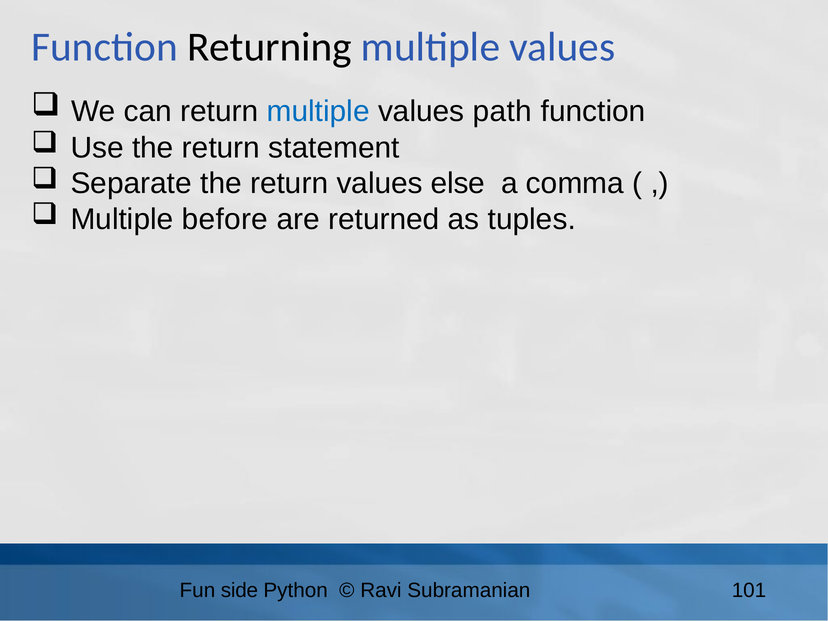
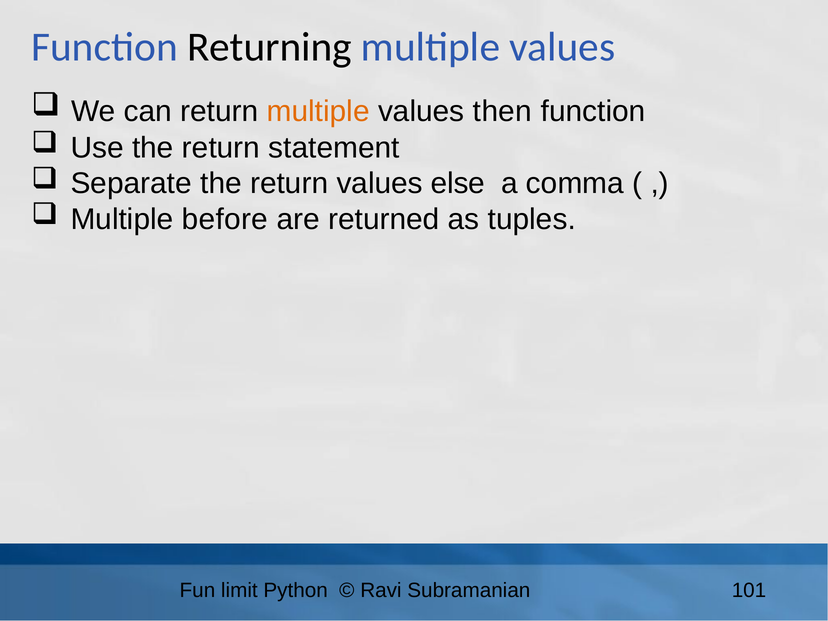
multiple colour: blue -> orange (318, 111)
path: path -> then (502, 111)
side: side -> limit (239, 590)
